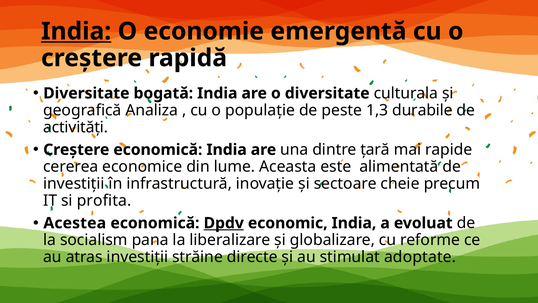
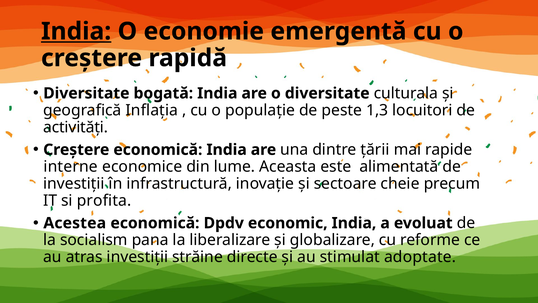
Analiza: Analiza -> Inflația (152, 110)
durabile: durabile -> locuitori (422, 110)
țară: țară -> țării (375, 150)
cererea: cererea -> interne (71, 166)
Dpdv underline: present -> none (224, 223)
